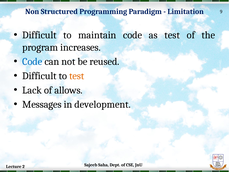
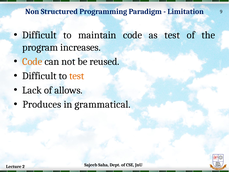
Code colour: blue -> orange (32, 62)
Messages: Messages -> Produces (42, 104)
development: development -> grammatical (103, 104)
